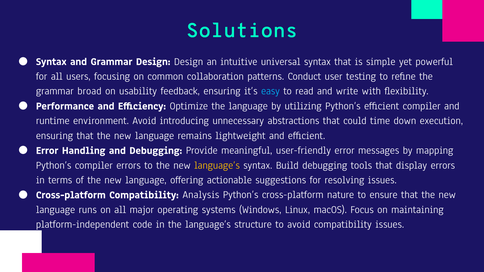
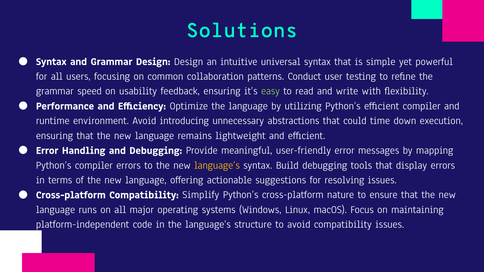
broad: broad -> speed (90, 91)
easy colour: light blue -> light green (270, 91)
Analysis: Analysis -> Simplify (201, 195)
